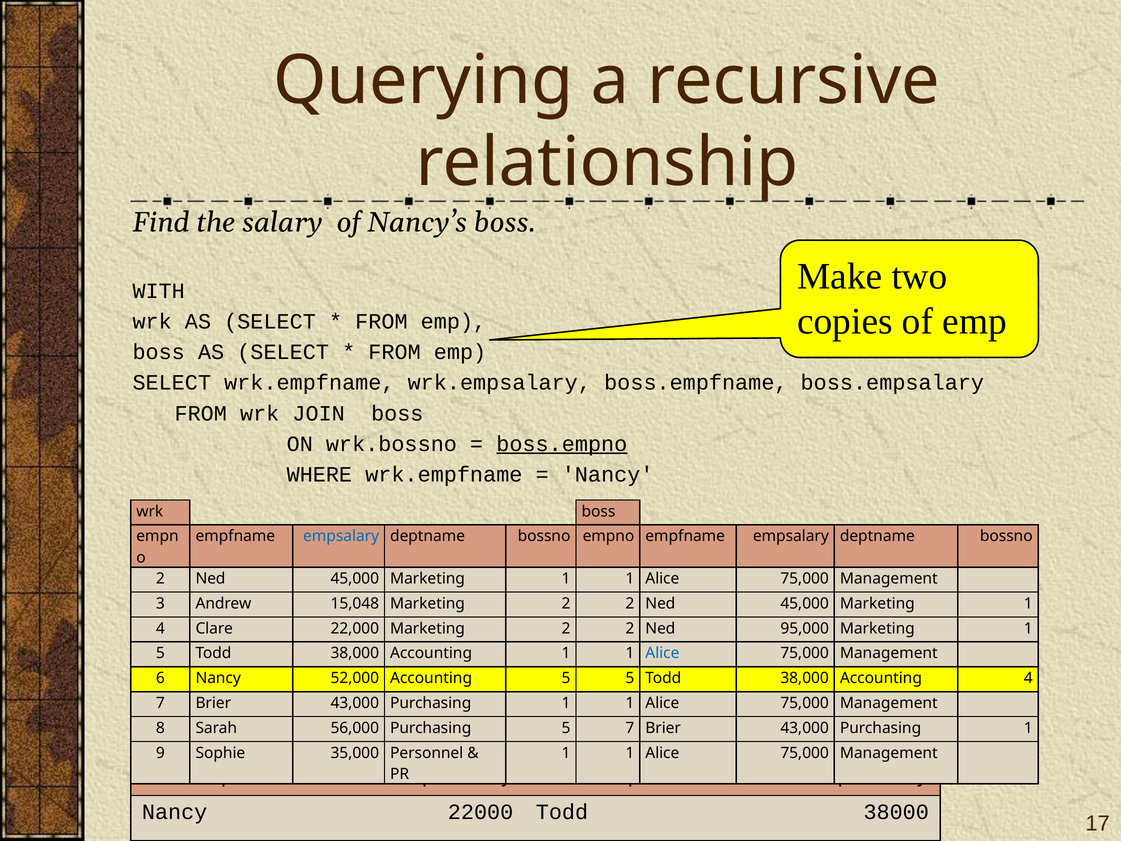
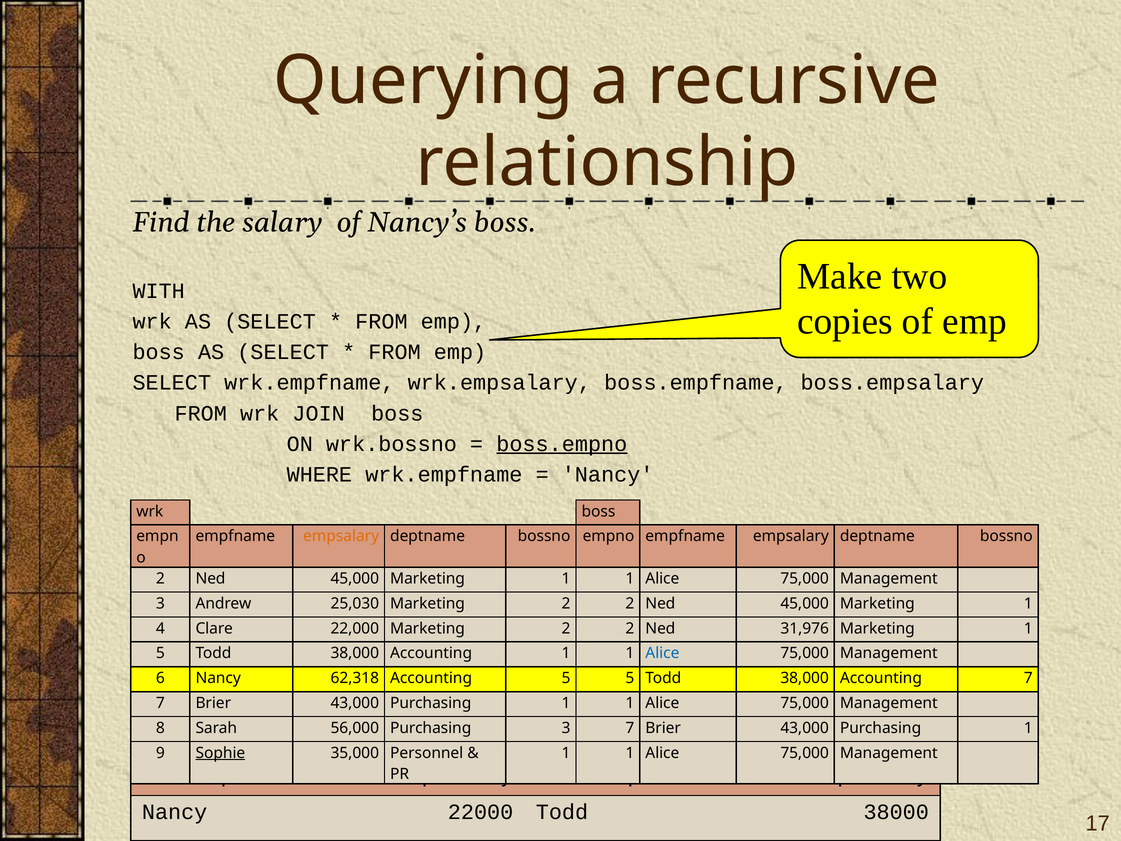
empsalary colour: blue -> orange (341, 536)
15,048: 15,048 -> 25,030 (355, 603)
95,000: 95,000 -> 31,976 (805, 628)
52,000: 52,000 -> 62,318 (355, 678)
Accounting 4: 4 -> 7 (1028, 678)
Purchasing 5: 5 -> 3 (566, 728)
Sophie underline: none -> present (220, 753)
